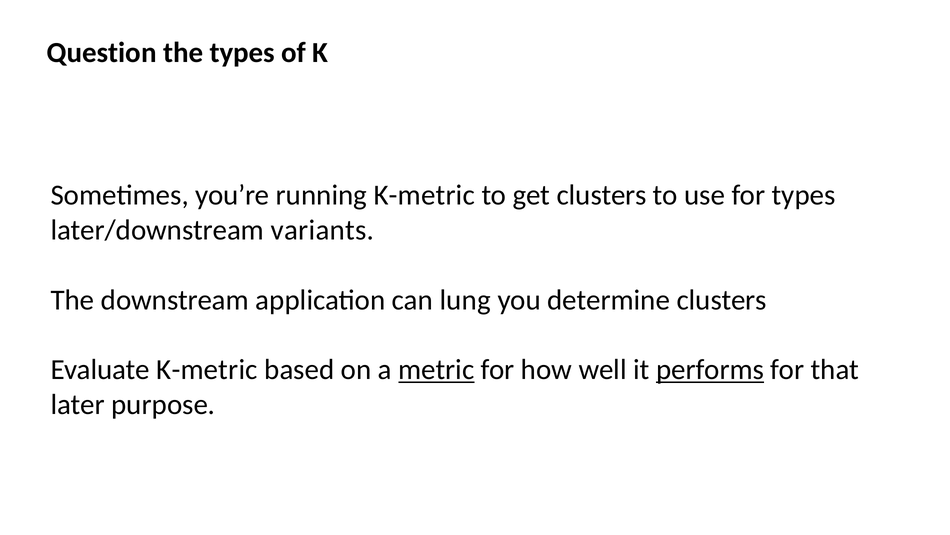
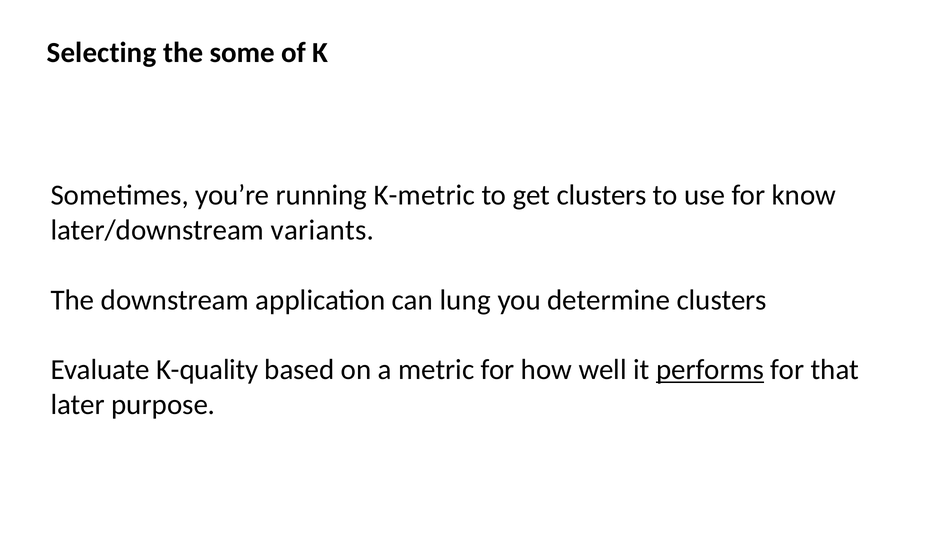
Question: Question -> Selecting (102, 53)
the types: types -> some (242, 53)
for types: types -> know (804, 195)
Evaluate K-metric: K-metric -> K-quality (207, 369)
metric underline: present -> none (436, 369)
